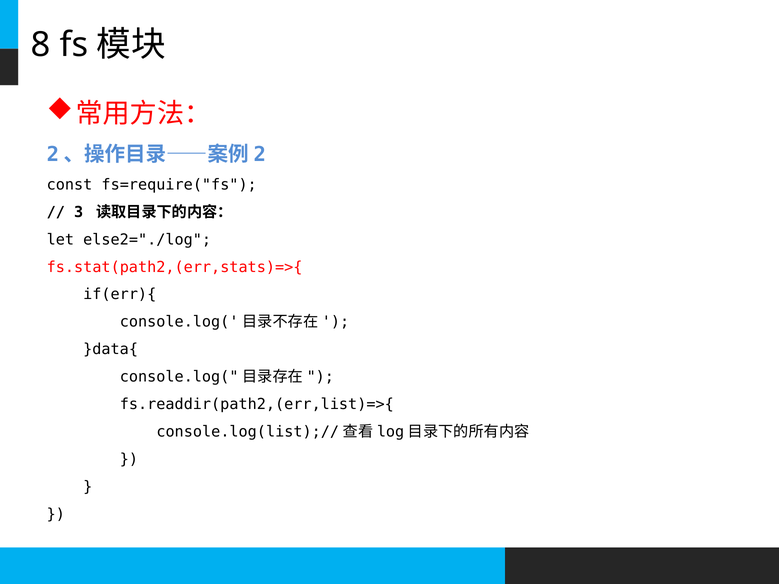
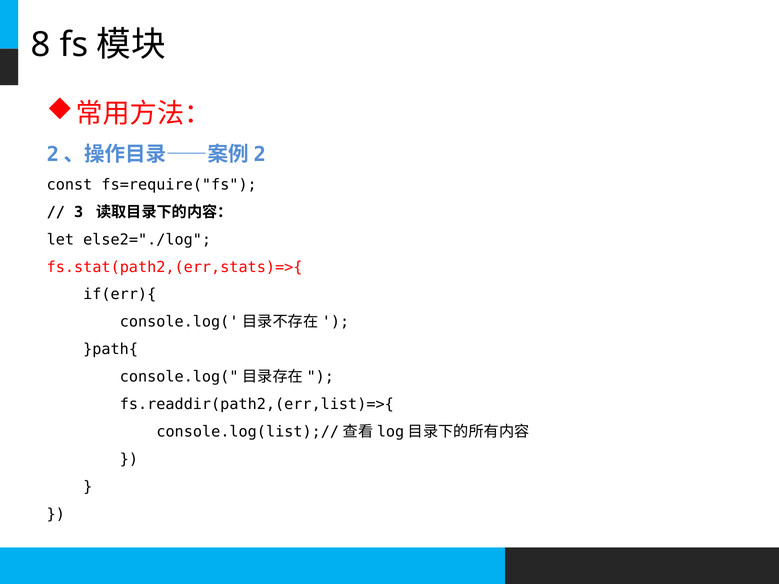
}data{: }data{ -> }path{ (111, 350)
